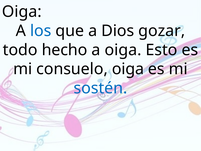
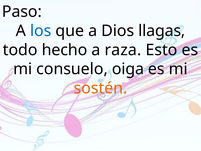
Oiga: Oiga -> Paso (22, 12)
gozar: gozar -> llagas (162, 31)
a oiga: oiga -> raza (123, 50)
sostén colour: blue -> orange (100, 88)
